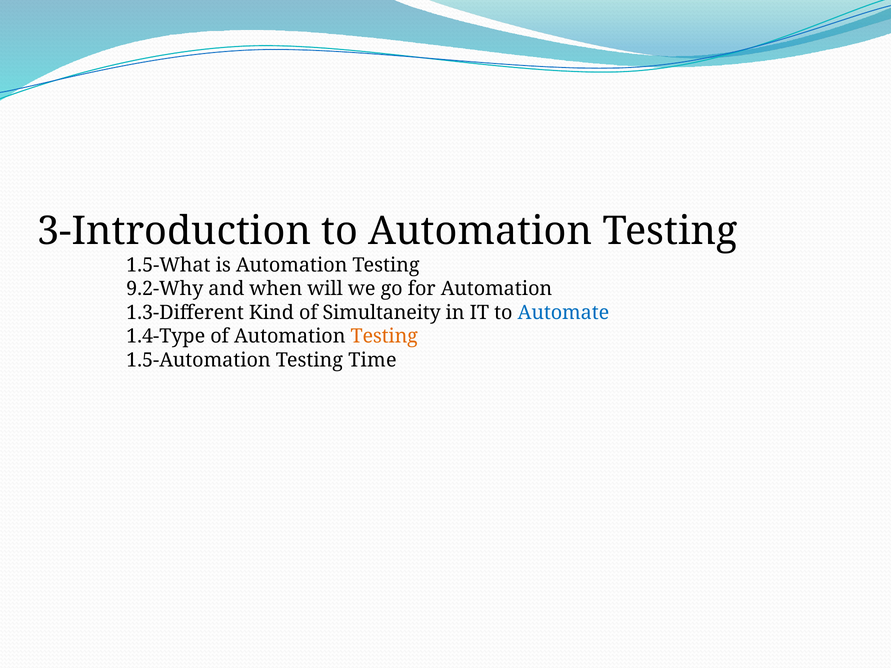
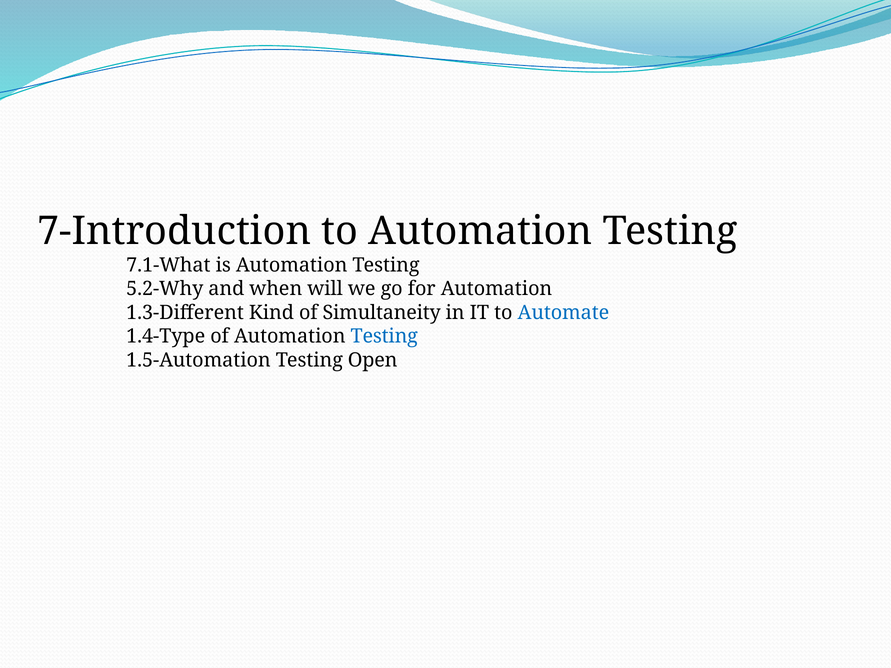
3-Introduction: 3-Introduction -> 7-Introduction (174, 231)
1.5-What: 1.5-What -> 7.1-What (168, 265)
9.2-Why: 9.2-Why -> 5.2-Why (165, 289)
Testing colour: orange -> blue (384, 336)
Time: Time -> Open (373, 360)
